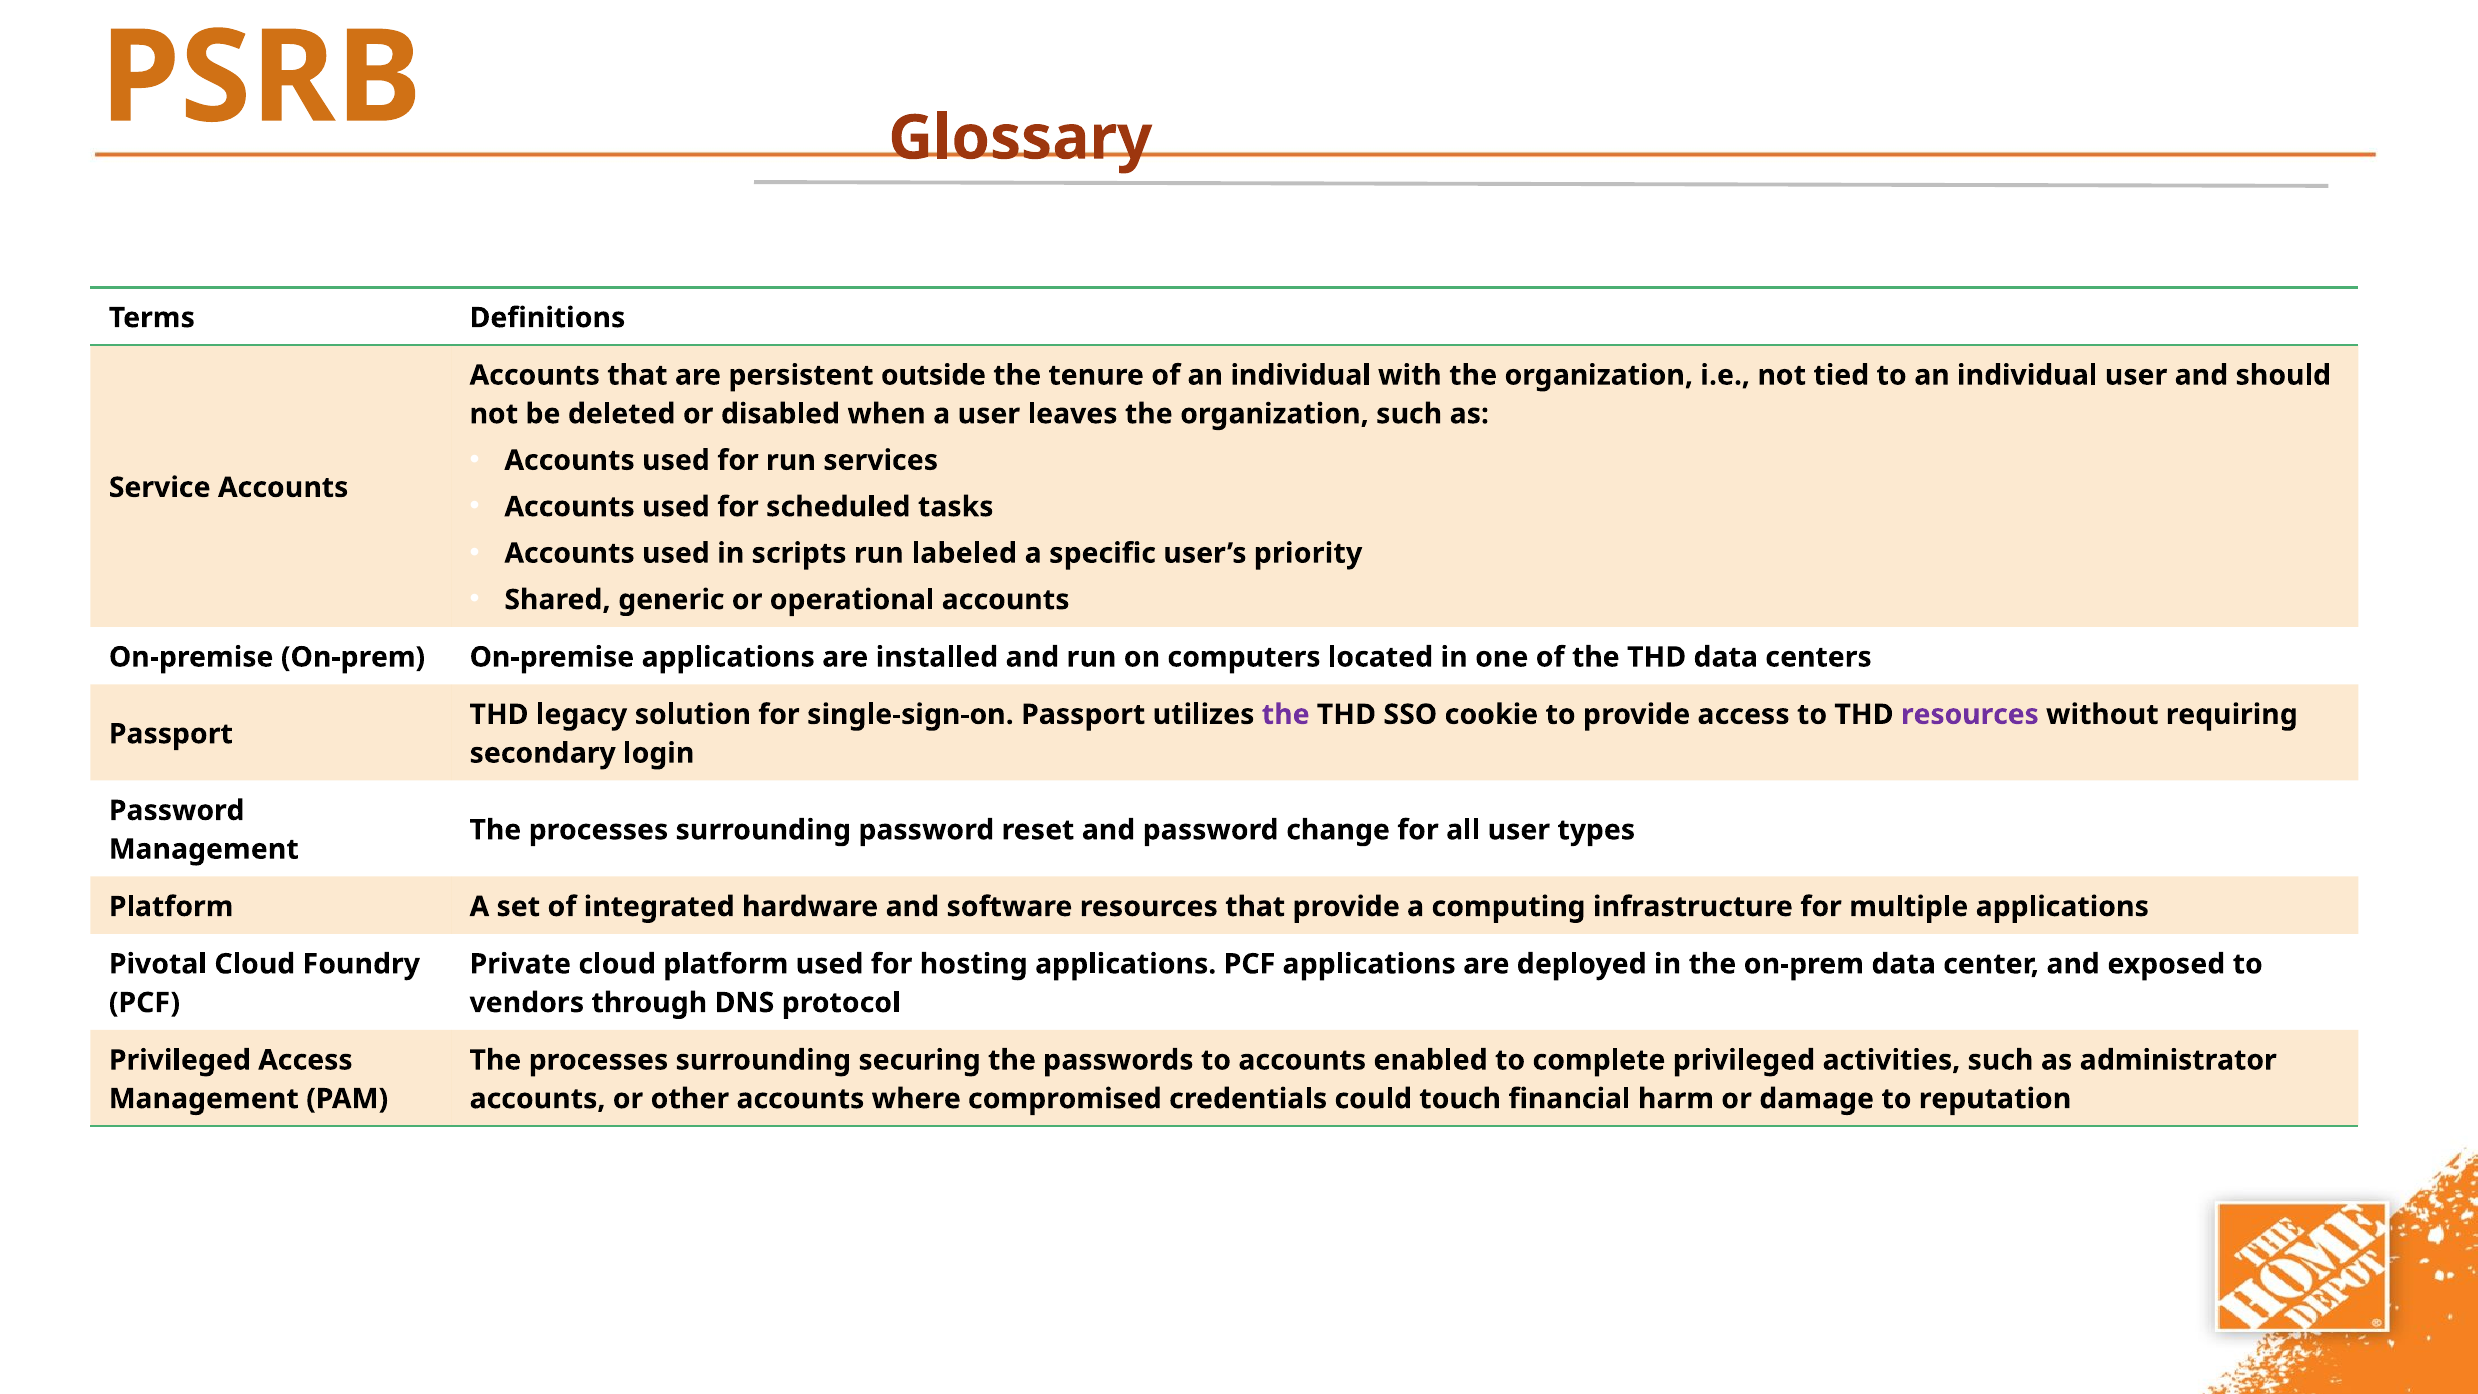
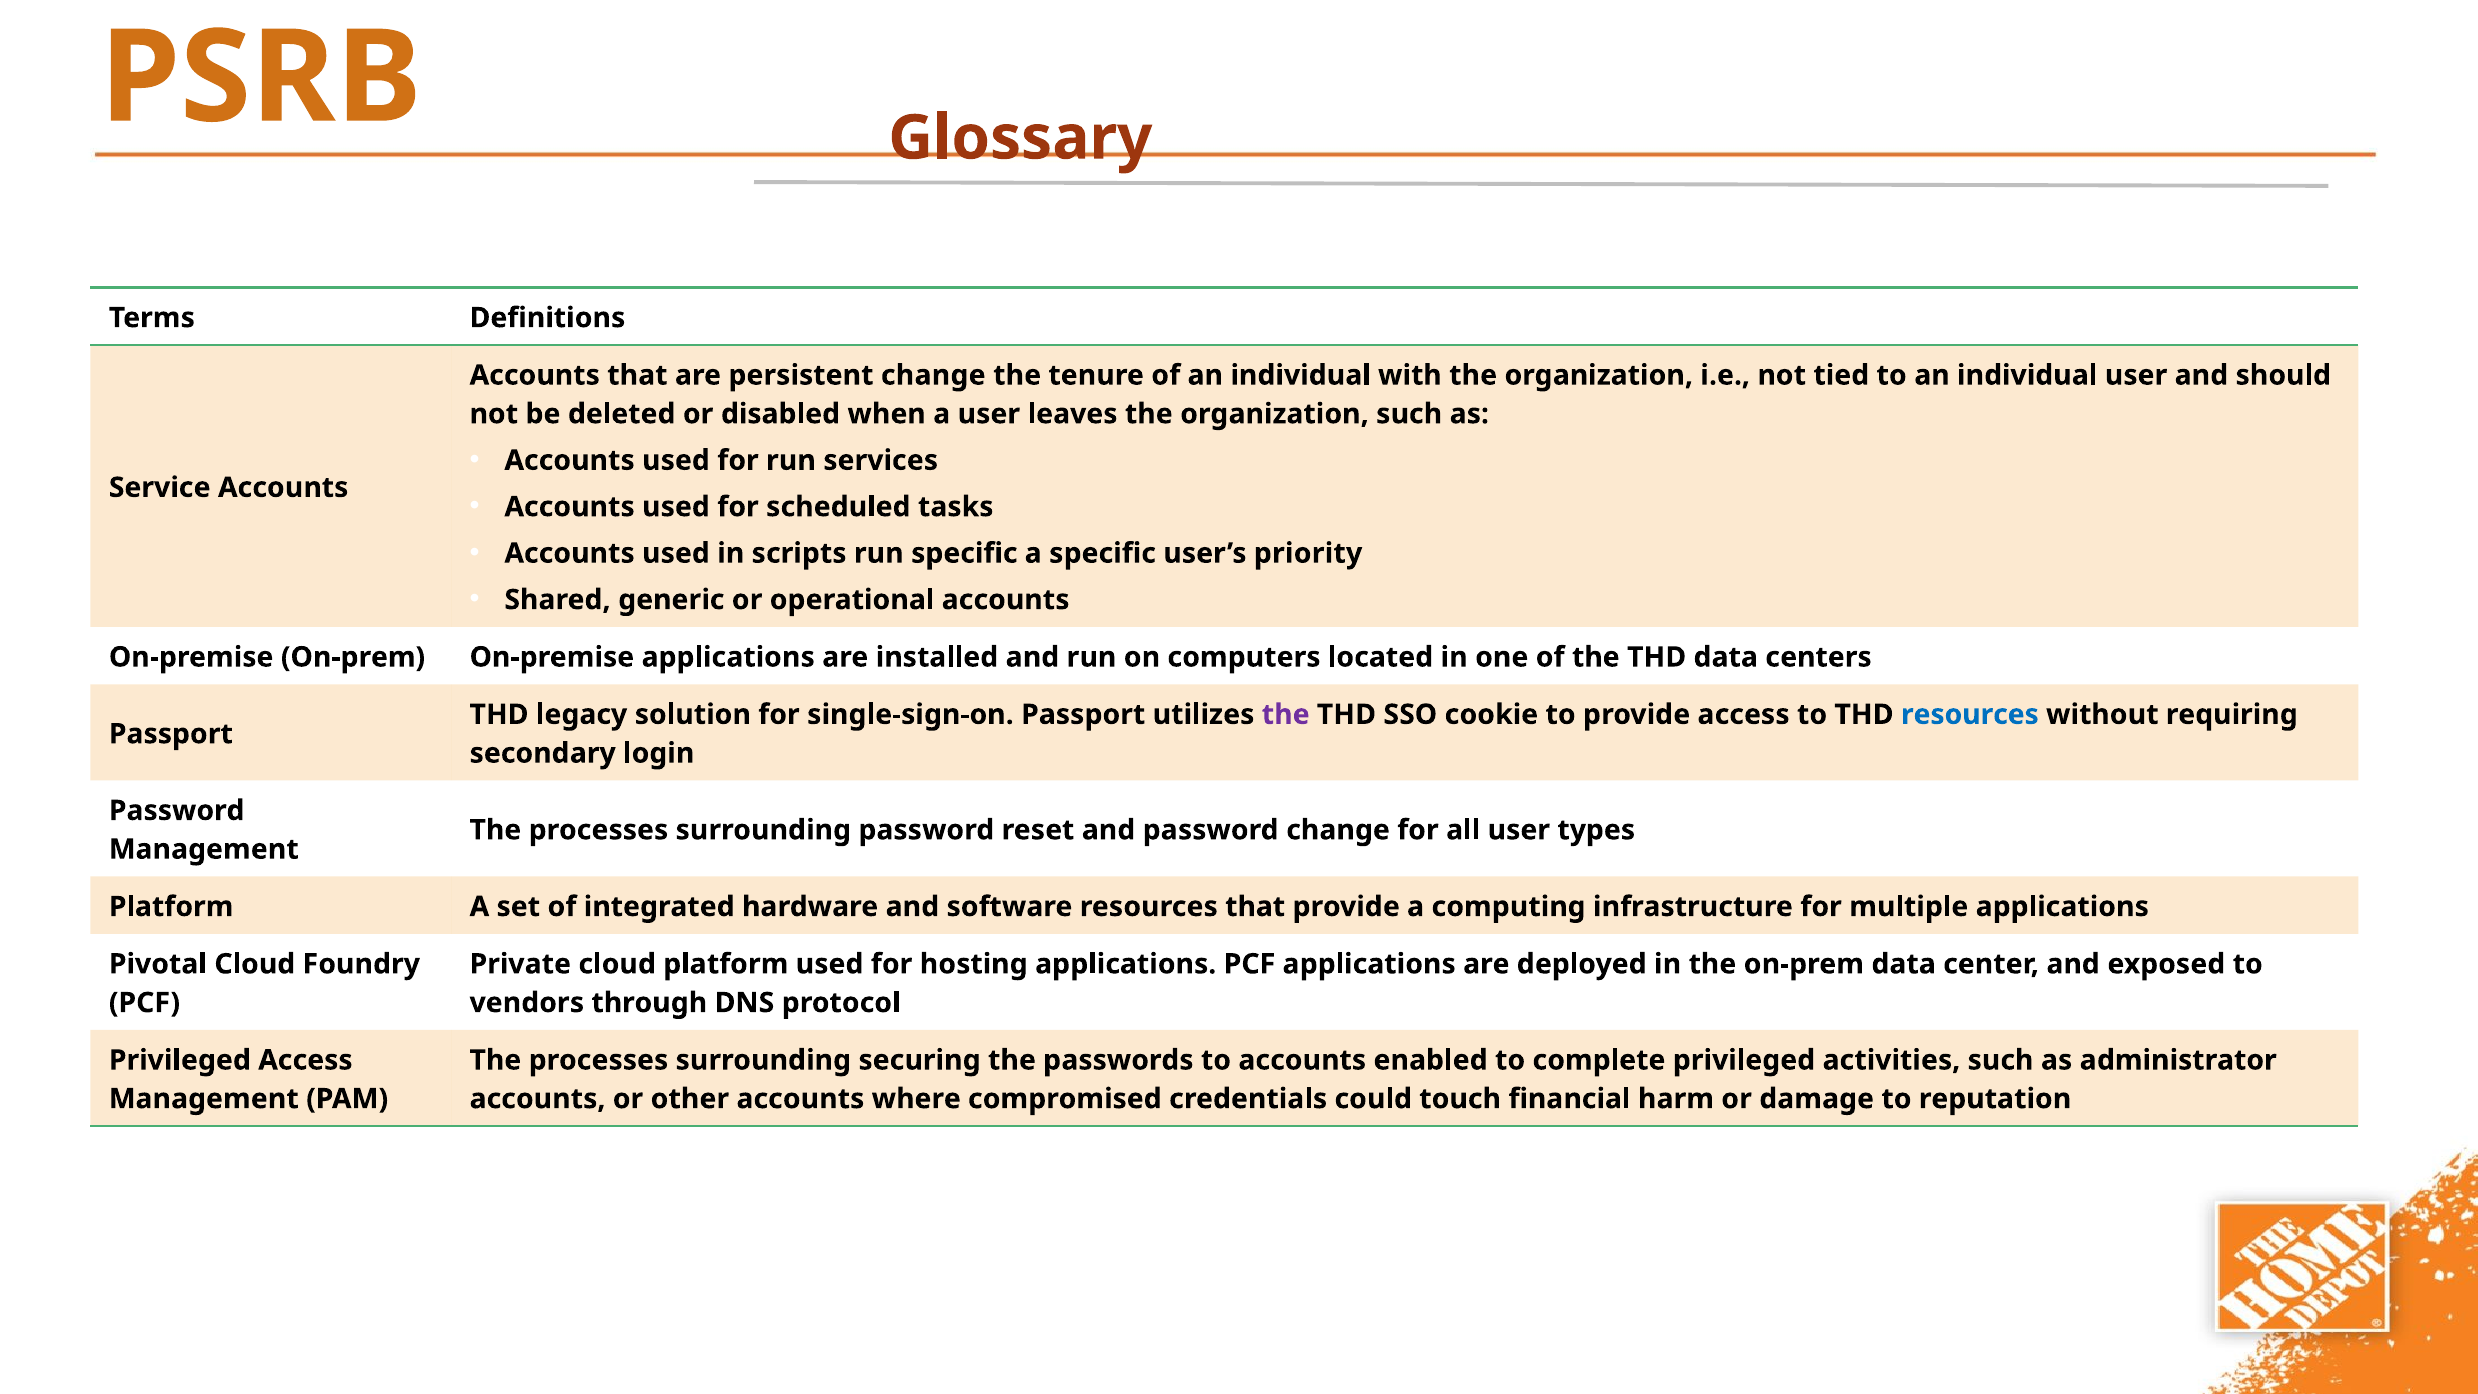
persistent outside: outside -> change (933, 375)
run labeled: labeled -> specific (964, 553)
resources colour: purple -> blue (1970, 714)
